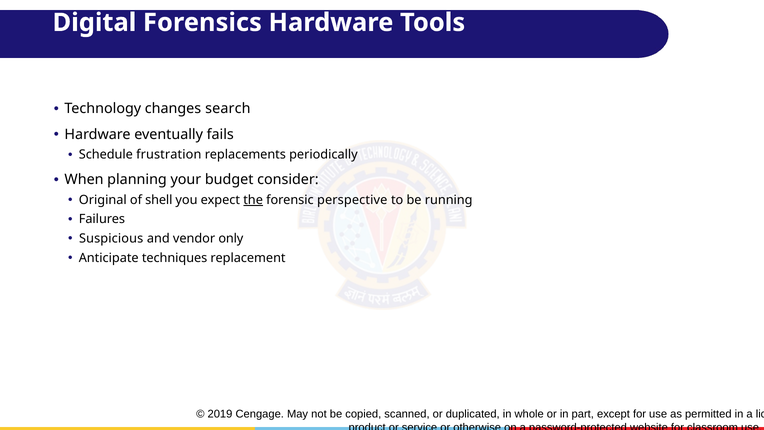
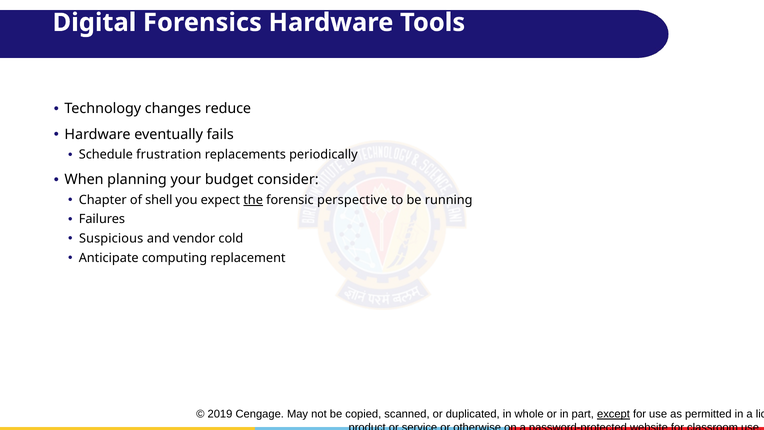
search: search -> reduce (228, 109)
Original: Original -> Chapter (103, 200)
only: only -> cold (231, 238)
techniques: techniques -> computing (175, 258)
except underline: none -> present (613, 414)
